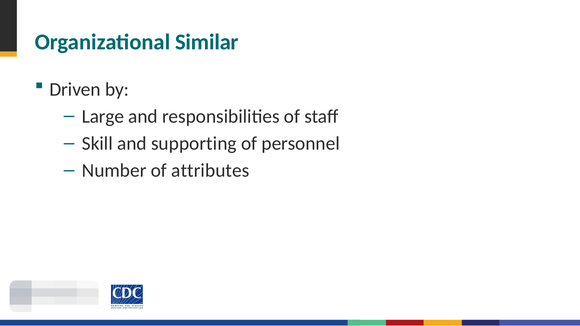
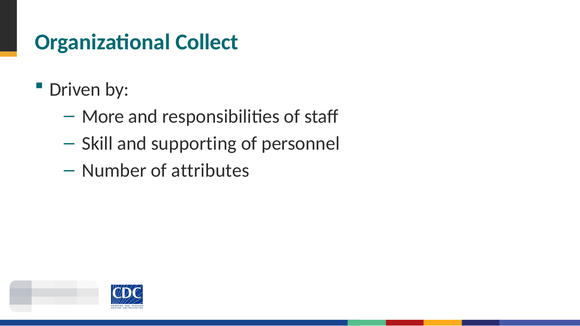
Similar: Similar -> Collect (207, 42)
Large: Large -> More (103, 116)
